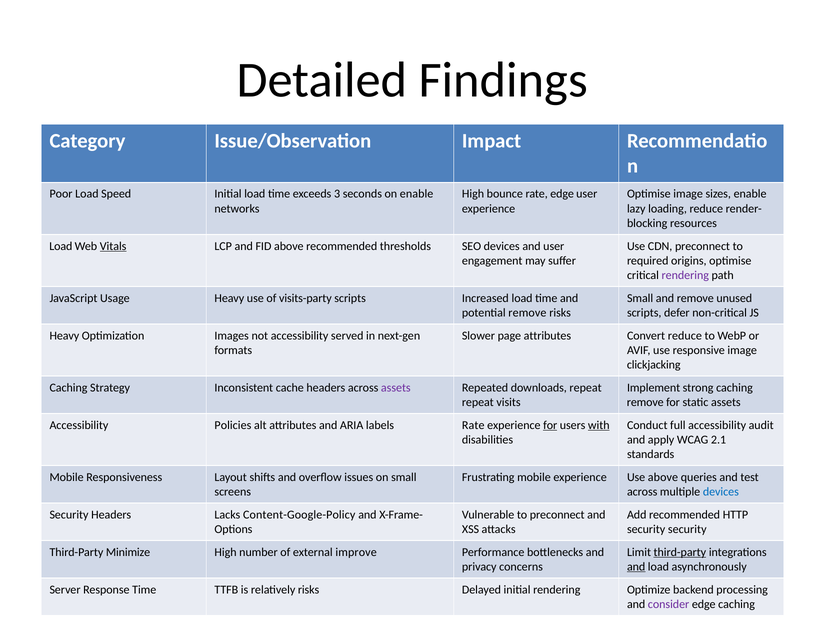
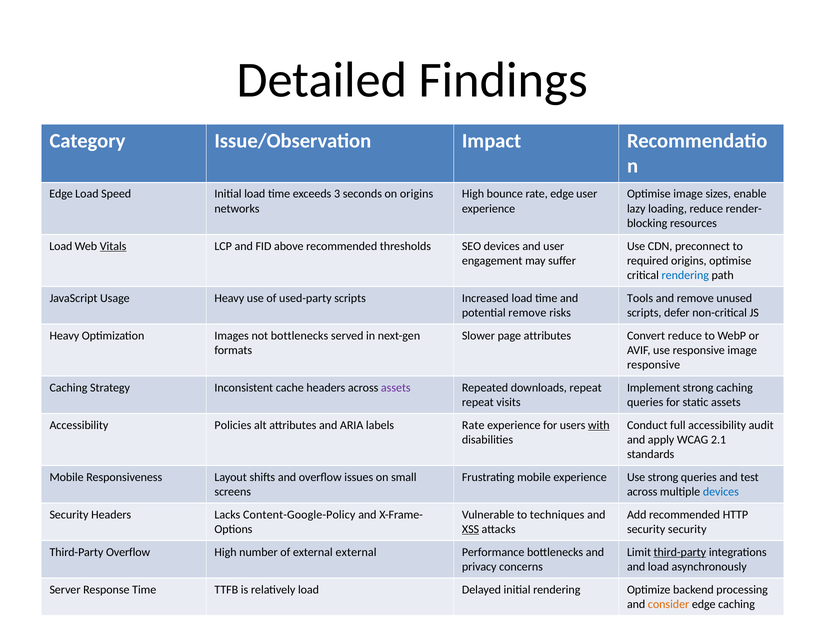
Poor: Poor -> Edge (61, 194)
on enable: enable -> origins (417, 194)
rendering colour: purple -> blue (685, 275)
visits-party: visits-party -> used-party (305, 298)
Small: Small -> Tools (640, 298)
not accessibility: accessibility -> bottlenecks (300, 335)
clickjacking: clickjacking -> responsive (654, 365)
remove: remove -> queries (645, 402)
for underline: present -> none (550, 425)
Use above: above -> strong (663, 477)
to preconnect: preconnect -> techniques (557, 514)
XSS underline: none -> present (471, 529)
Third-Party Minimize: Minimize -> Overflow (128, 552)
external improve: improve -> external (356, 552)
and underline: present -> none (636, 566)
relatively risks: risks -> load (309, 589)
consider colour: purple -> orange (669, 604)
